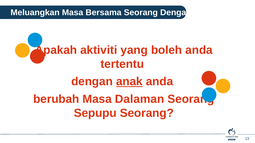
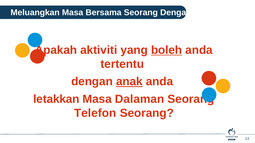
boleh underline: none -> present (167, 50)
berubah: berubah -> letakkan (56, 99)
Sepupu: Sepupu -> Telefon (95, 113)
